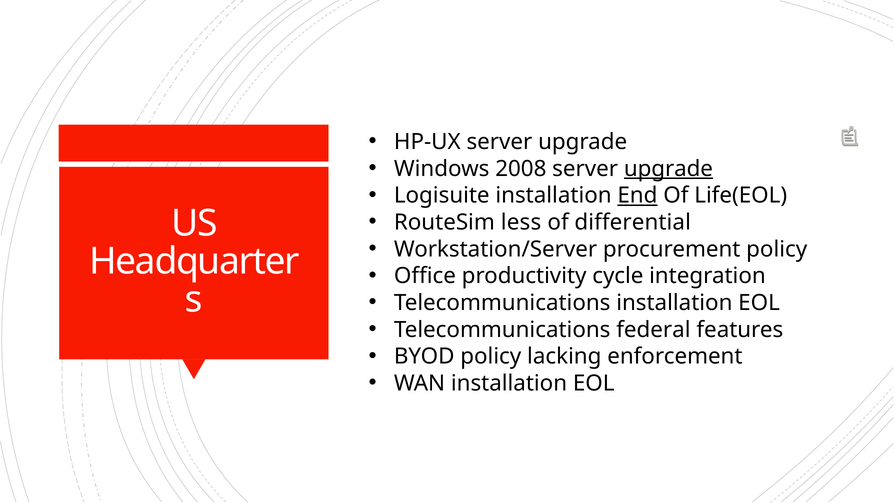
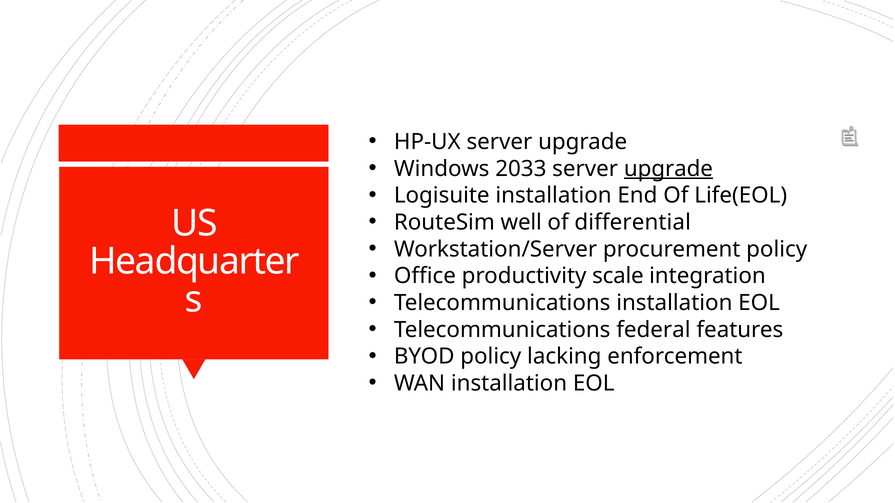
2008: 2008 -> 2033 (521, 169)
End underline: present -> none (637, 196)
less: less -> well (521, 223)
cycle: cycle -> scale (618, 276)
